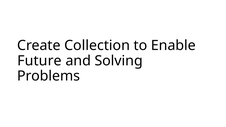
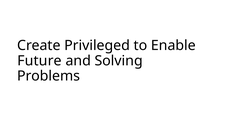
Collection: Collection -> Privileged (97, 45)
